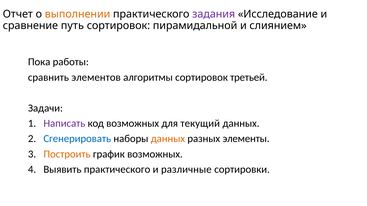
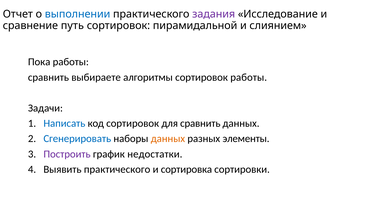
выполнении colour: orange -> blue (78, 14)
элементов: элементов -> выбираете (96, 77)
сортировок третьей: третьей -> работы (249, 77)
Написать colour: purple -> blue (64, 124)
код возможных: возможных -> сортировок (133, 124)
для текущий: текущий -> сравнить (200, 124)
Построить colour: orange -> purple (67, 154)
график возможных: возможных -> недостатки (155, 154)
различные: различные -> сортировка (186, 170)
